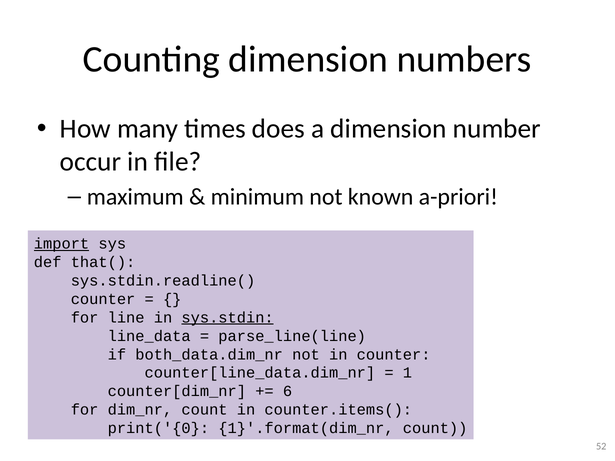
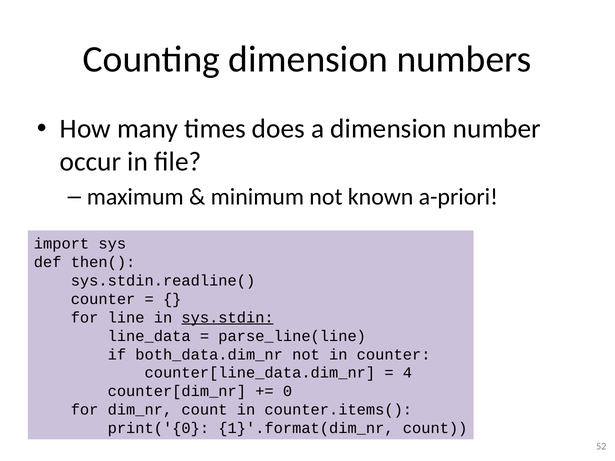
import underline: present -> none (62, 244)
that(: that( -> then( (103, 262)
1: 1 -> 4 (407, 373)
6: 6 -> 0 (288, 392)
